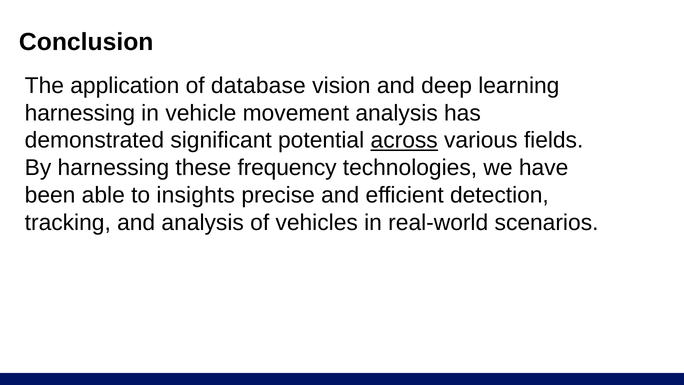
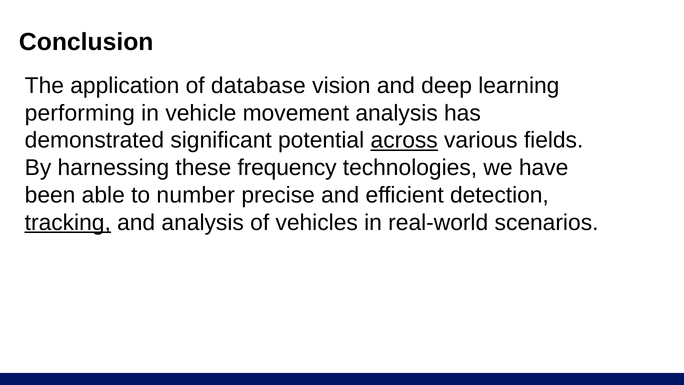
harnessing: harnessing -> performing (80, 113)
insights: insights -> number (196, 195)
tracking underline: none -> present (68, 222)
